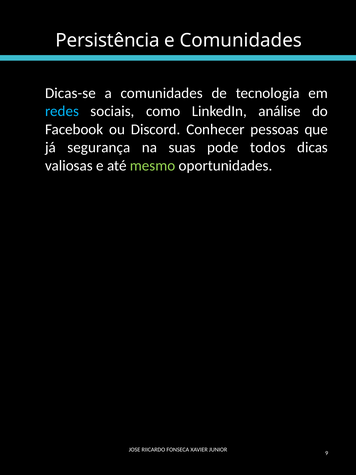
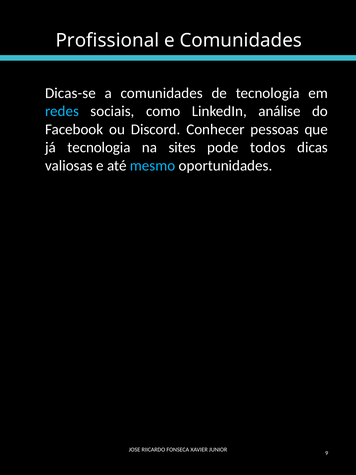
Persistência: Persistência -> Profissional (107, 40)
já segurança: segurança -> tecnologia (99, 147)
suas: suas -> sites (182, 147)
mesmo colour: light green -> light blue (153, 165)
